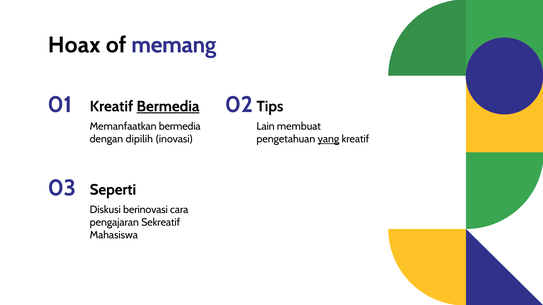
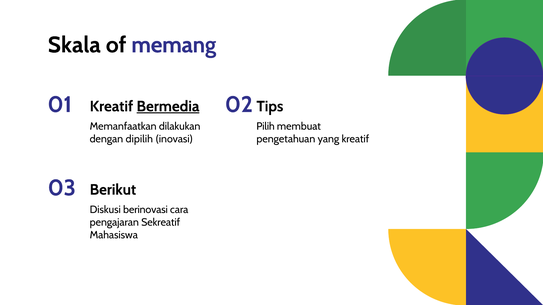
Hoax: Hoax -> Skala (74, 45)
Memanfaatkan bermedia: bermedia -> dilakukan (180, 127)
Lain: Lain -> Pilih (266, 127)
yang underline: present -> none (328, 139)
Seperti: Seperti -> Berikut (113, 190)
